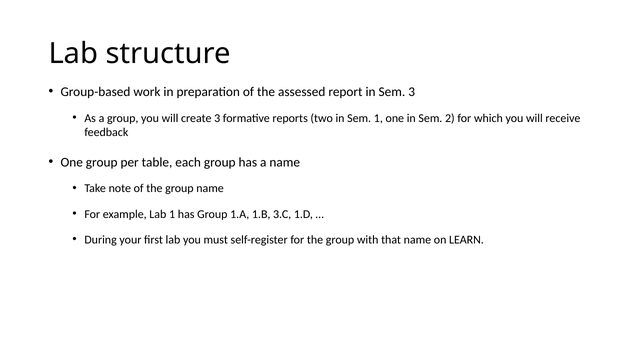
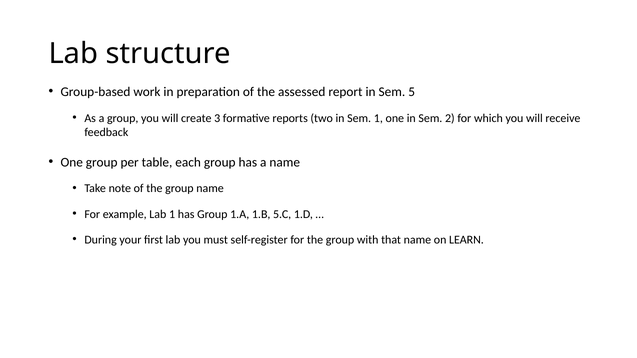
Sem 3: 3 -> 5 (412, 92)
3.C: 3.C -> 5.C (282, 214)
